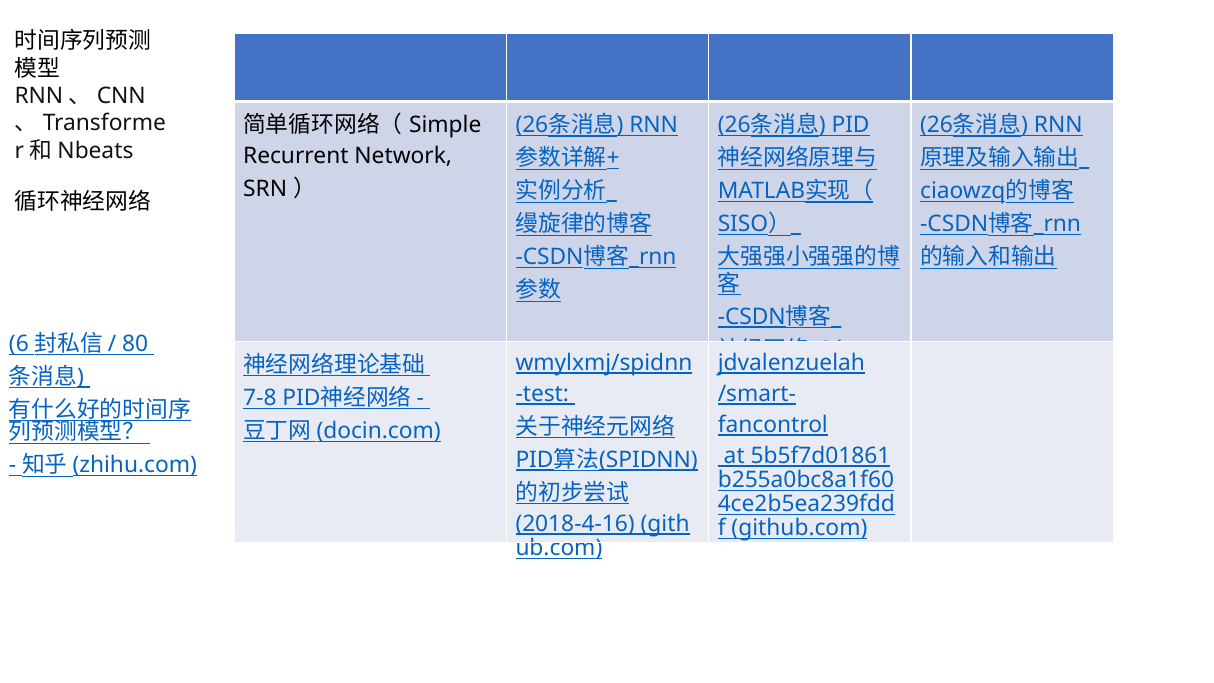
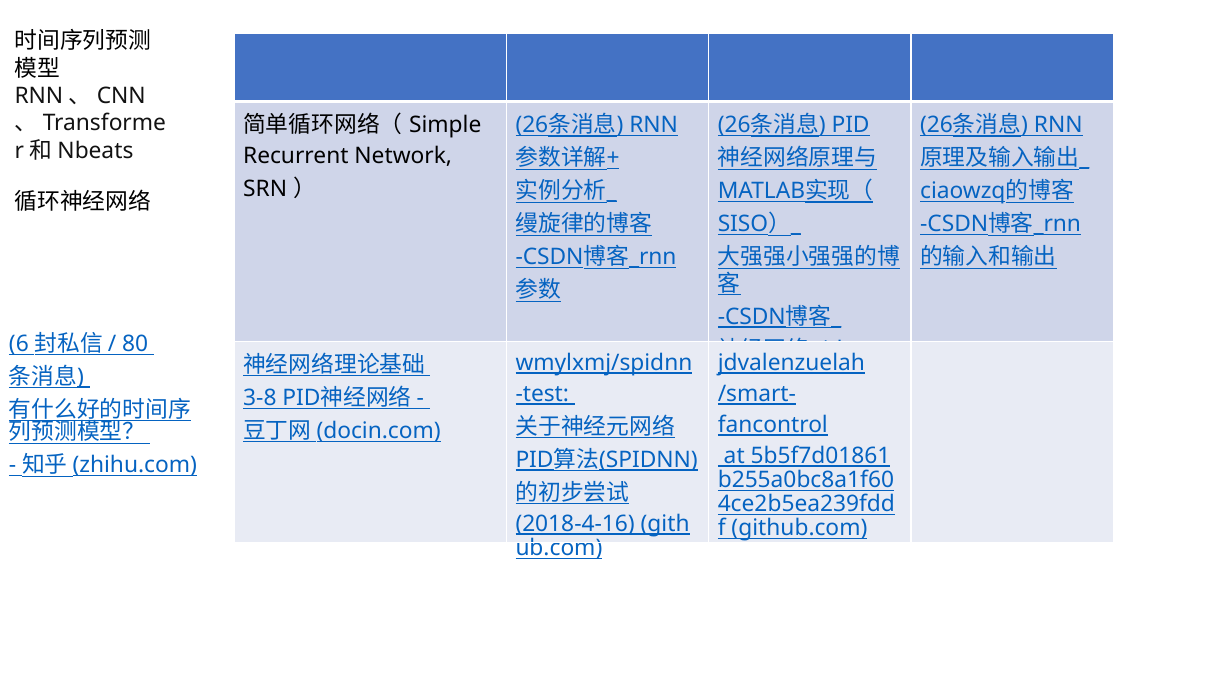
7-8: 7-8 -> 3-8 (260, 398)
